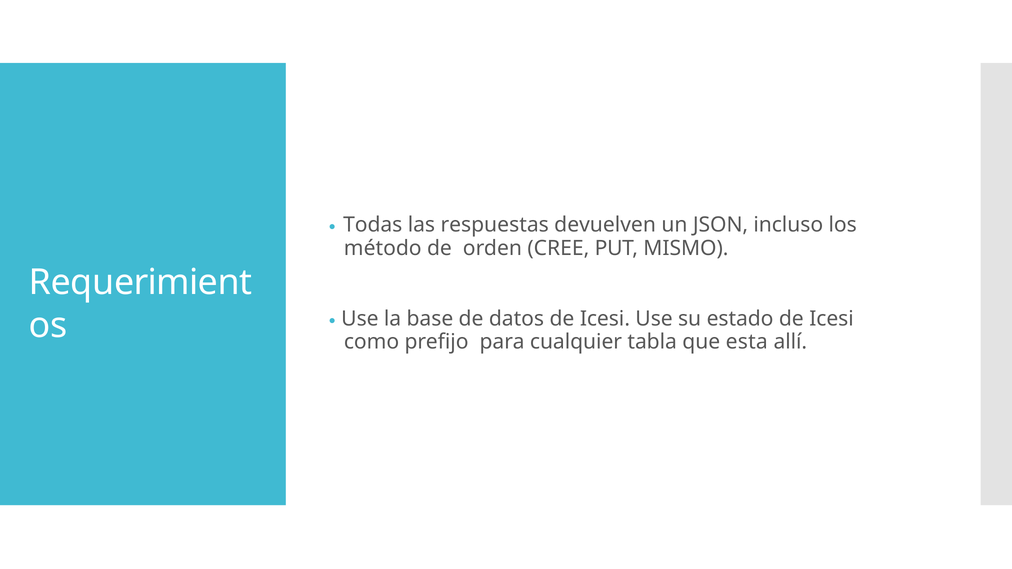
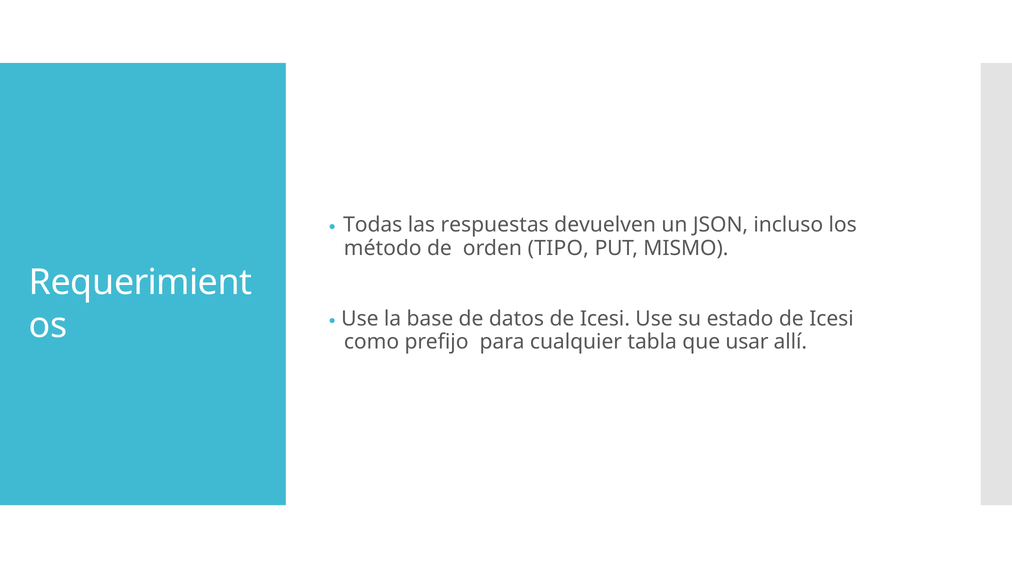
CREE: CREE -> TIPO (558, 248)
esta: esta -> usar (747, 342)
